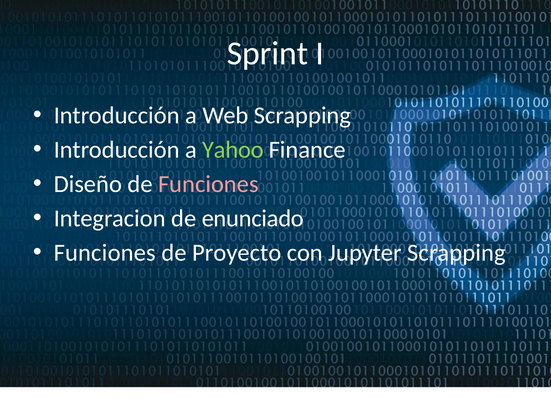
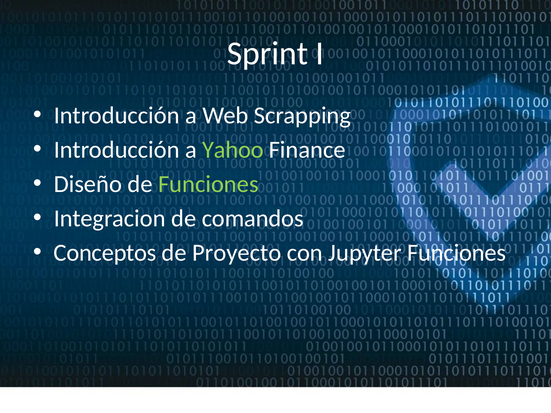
Funciones colour: pink -> light green (208, 184)
enunciado: enunciado -> comandos (253, 218)
Funciones: Funciones -> Conceptos (105, 253)
Jupyter Scrapping: Scrapping -> Funciones (457, 253)
